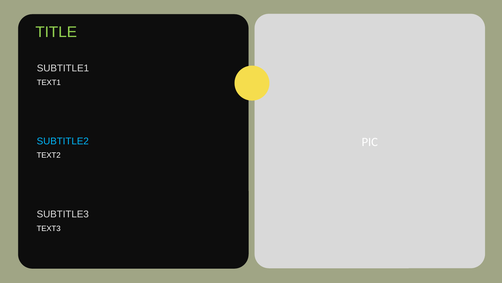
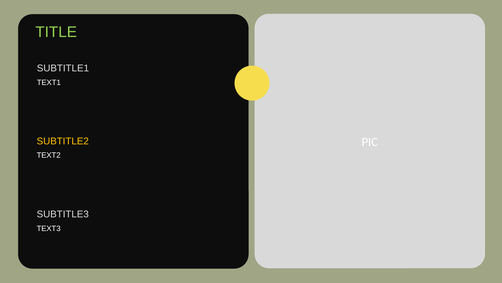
SUBTITLE2 colour: light blue -> yellow (63, 141)
